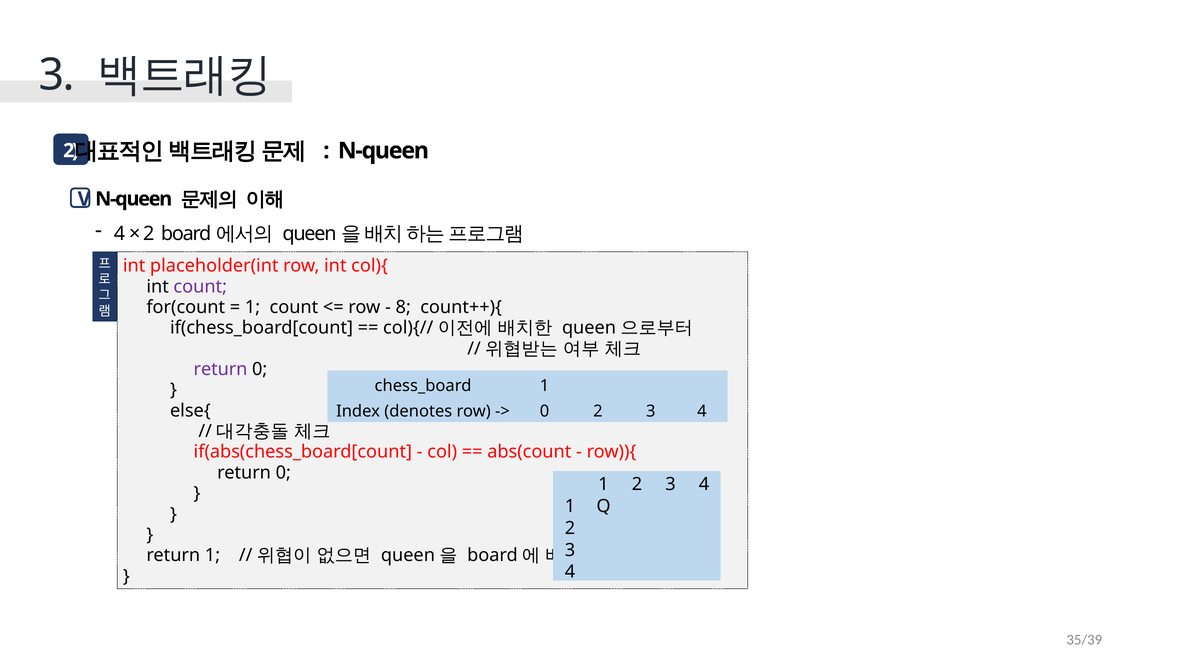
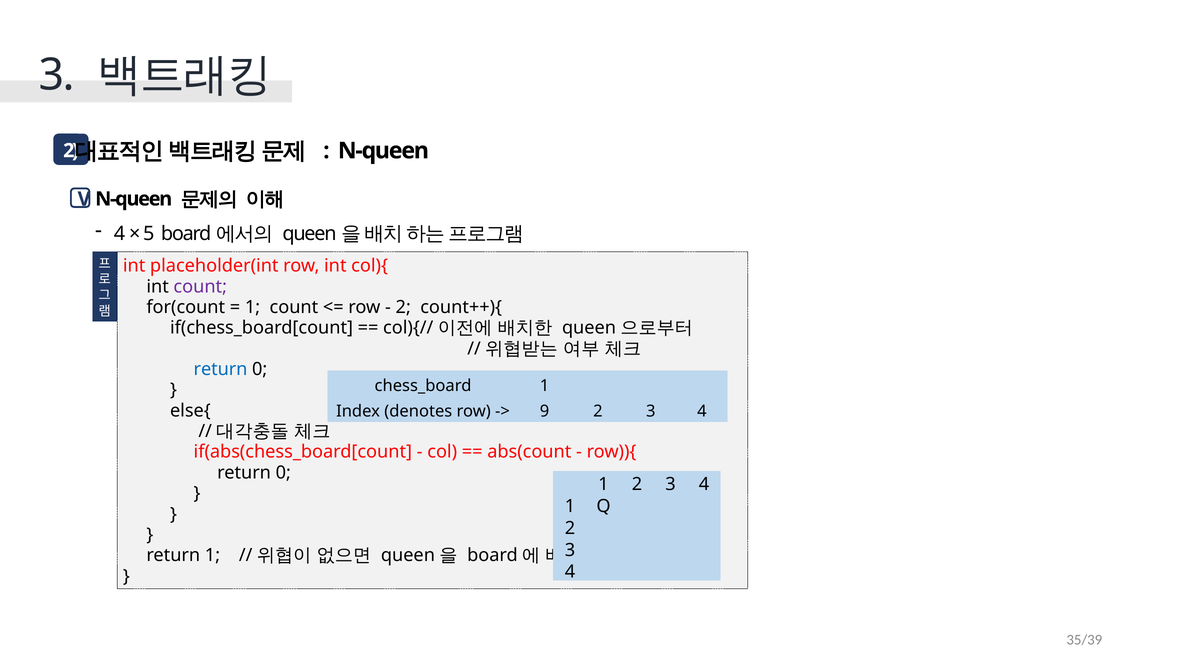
2: 2 -> 5 (149, 234)
8: 8 -> 2 (403, 307)
return colour: purple -> blue (221, 369)
0: 0 -> 9 (545, 411)
